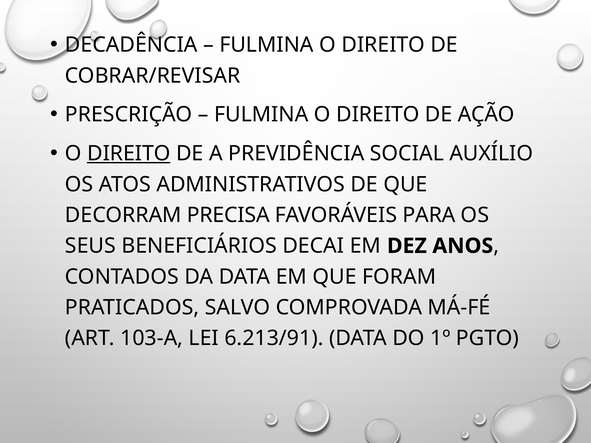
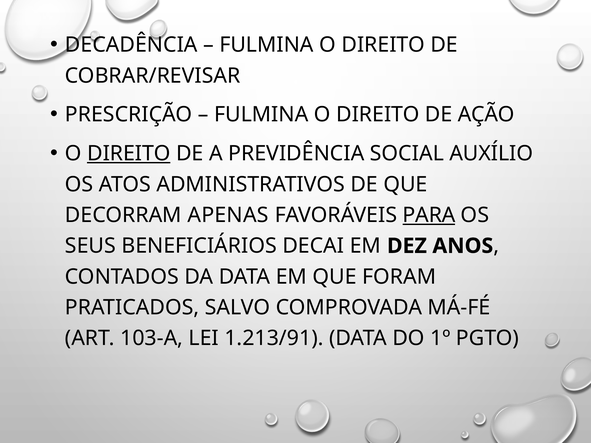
PRECISA: PRECISA -> APENAS (228, 215)
PARA underline: none -> present (429, 215)
6.213/91: 6.213/91 -> 1.213/91 (274, 338)
